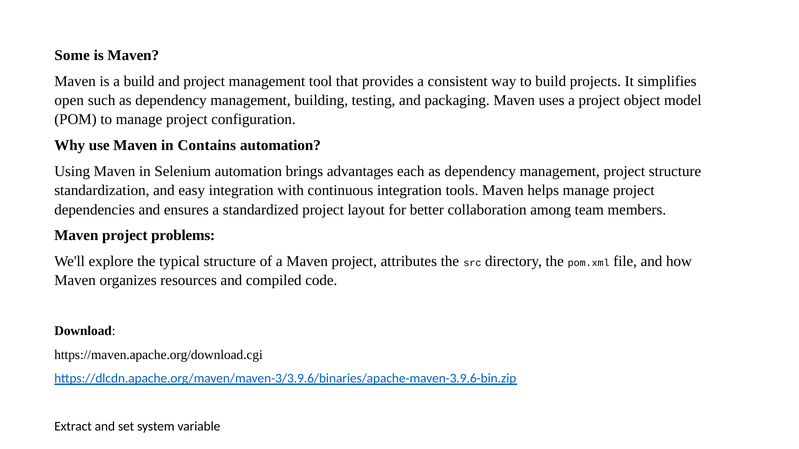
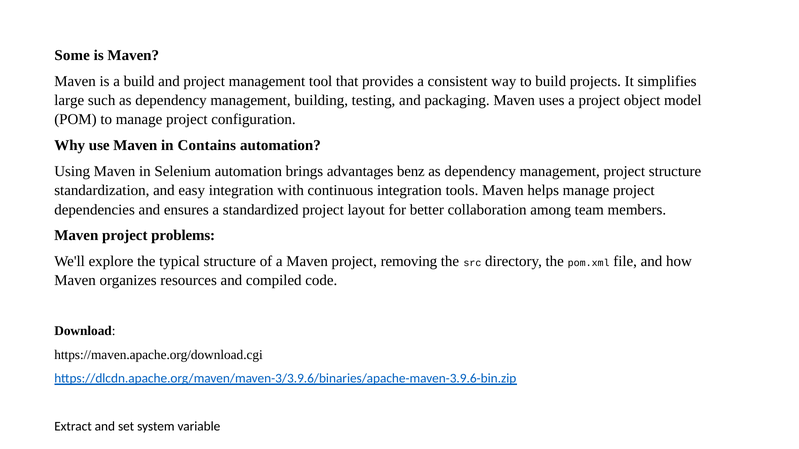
open: open -> large (69, 100)
each: each -> benz (411, 171)
attributes: attributes -> removing (409, 262)
